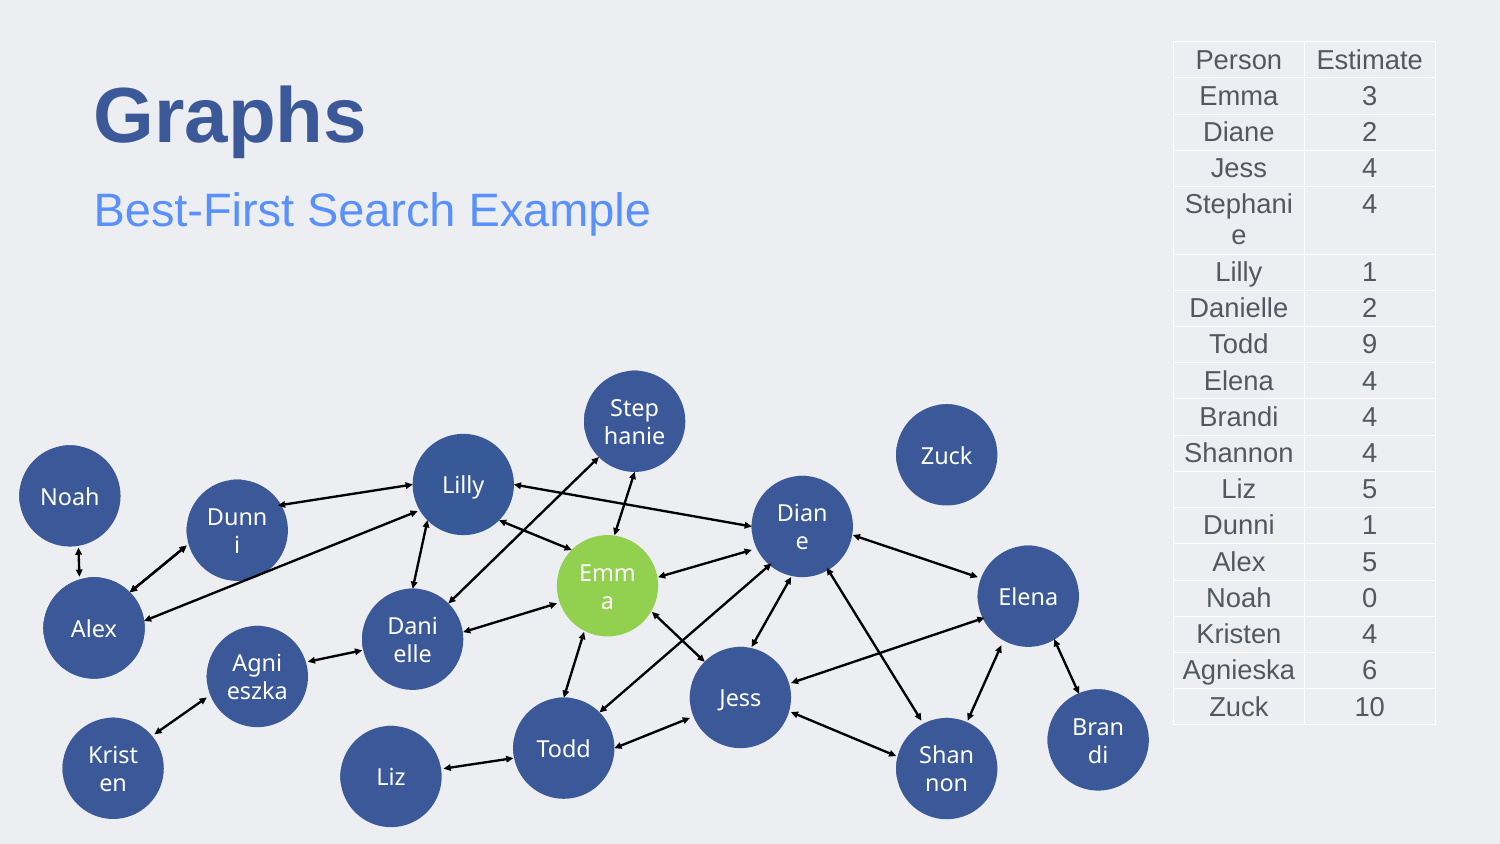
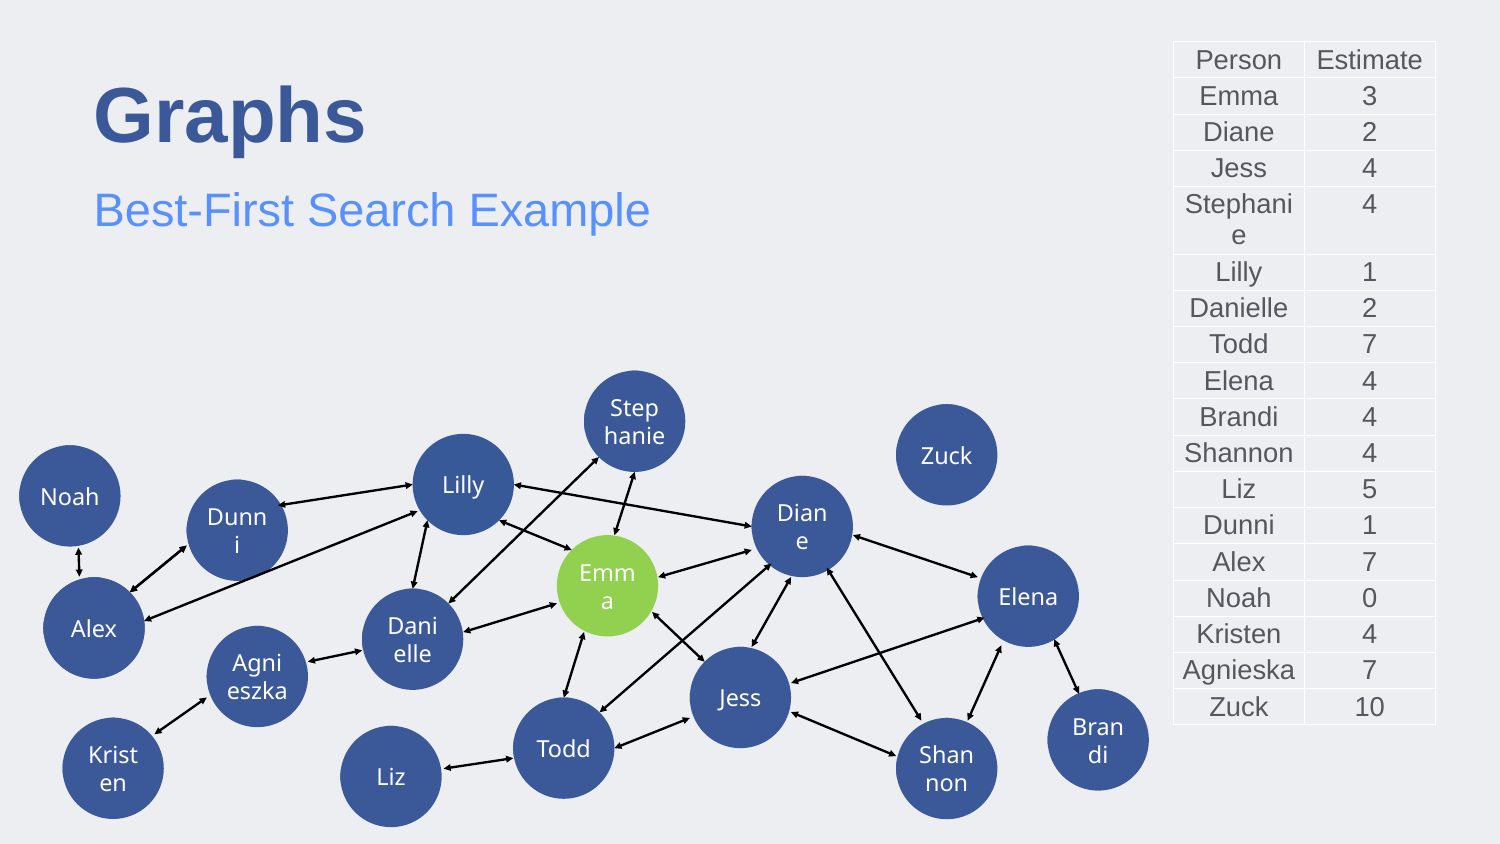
Todd 9: 9 -> 7 (1370, 345)
Alex 5: 5 -> 7 (1370, 562)
Agnieska 6: 6 -> 7 (1370, 671)
